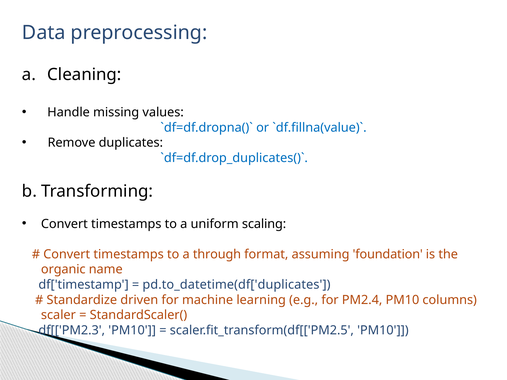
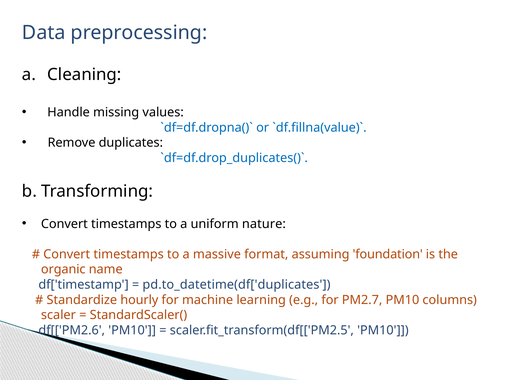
scaling: scaling -> nature (264, 224)
through: through -> massive (217, 254)
driven: driven -> hourly (139, 300)
PM2.4: PM2.4 -> PM2.7 (362, 300)
df[['PM2.3: df[['PM2.3 -> df[['PM2.6 (72, 330)
